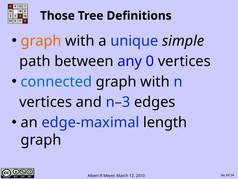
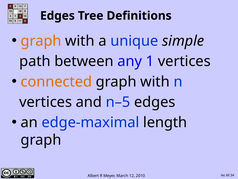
Those: Those -> Edges (57, 16)
0: 0 -> 1 (150, 61)
connected colour: blue -> orange (56, 81)
n–3: n–3 -> n–5 (118, 102)
